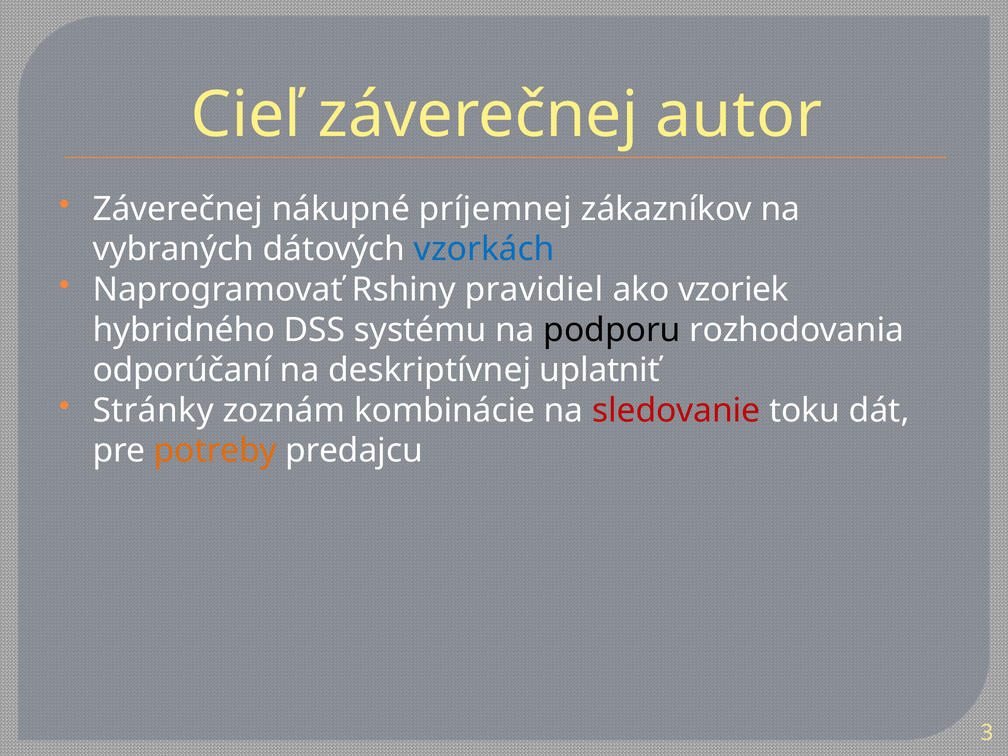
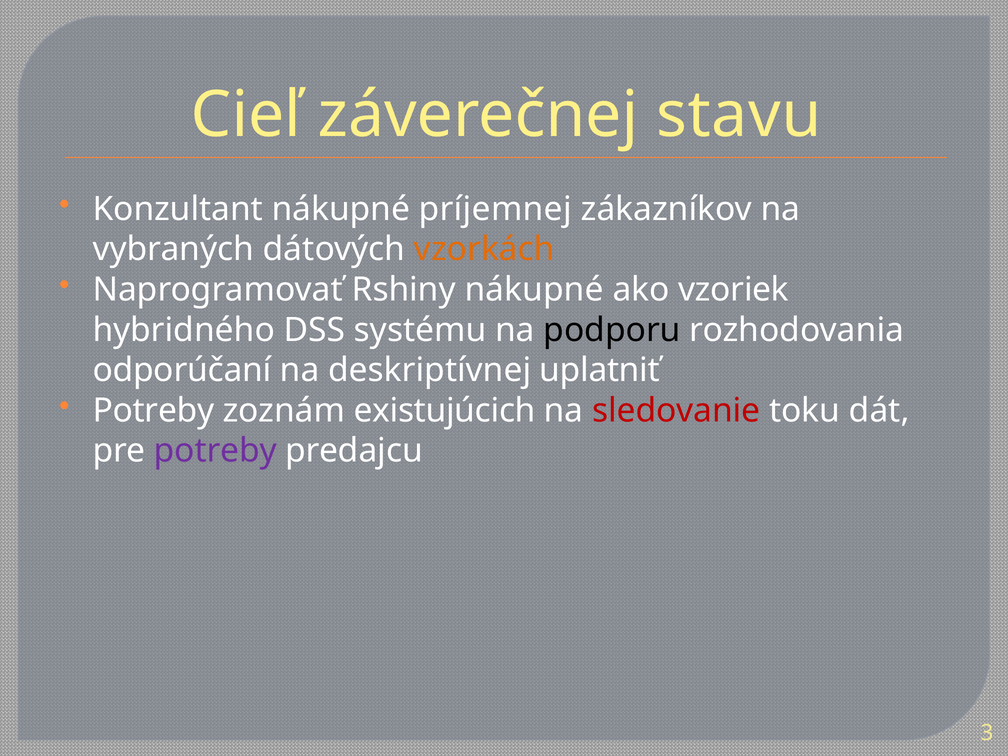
autor: autor -> stavu (739, 115)
Záverečnej: Záverečnej -> Konzultant (178, 209)
vzorkách colour: blue -> orange (484, 249)
Rshiny pravidiel: pravidiel -> nákupné (534, 290)
Stránky: Stránky -> Potreby (153, 411)
kombinácie: kombinácie -> existujúcich (445, 411)
potreby colour: orange -> purple (215, 451)
